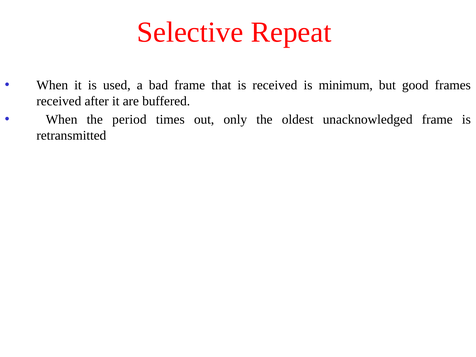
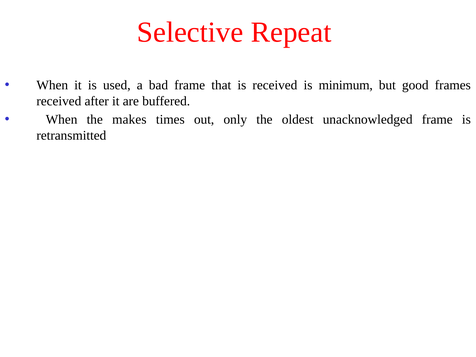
period: period -> makes (129, 120)
